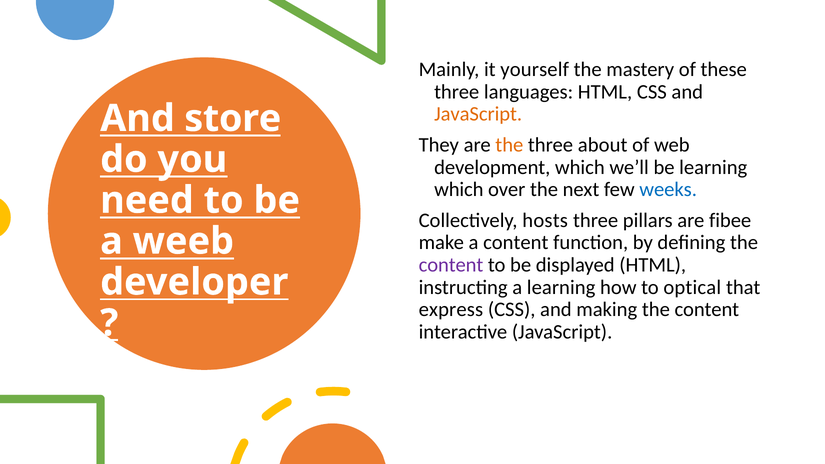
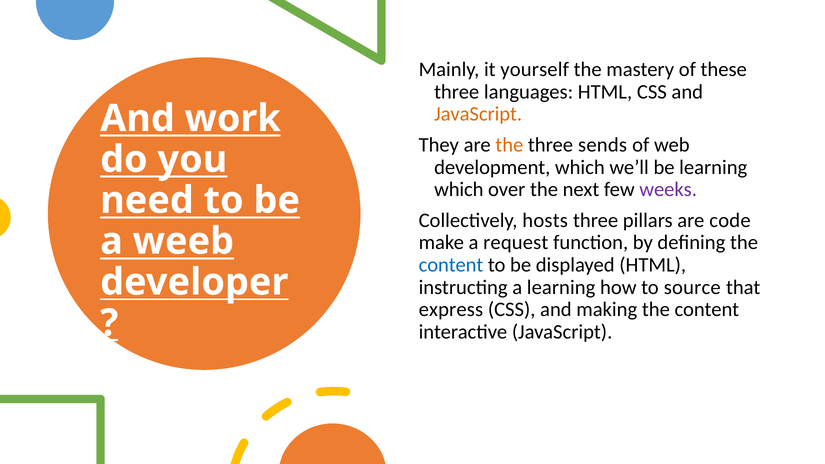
store: store -> work (233, 119)
about: about -> sends (603, 145)
weeks colour: blue -> purple (668, 190)
fibee: fibee -> code (730, 220)
a content: content -> request (516, 243)
content colour: purple -> blue (451, 265)
optical: optical -> source (692, 287)
